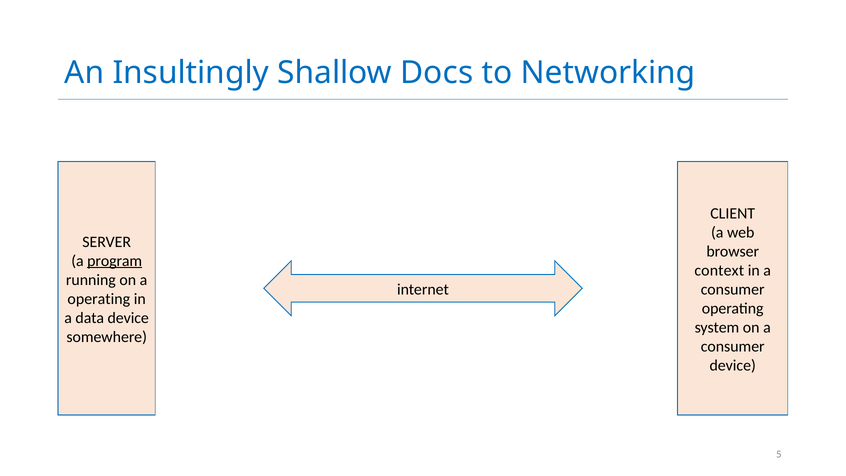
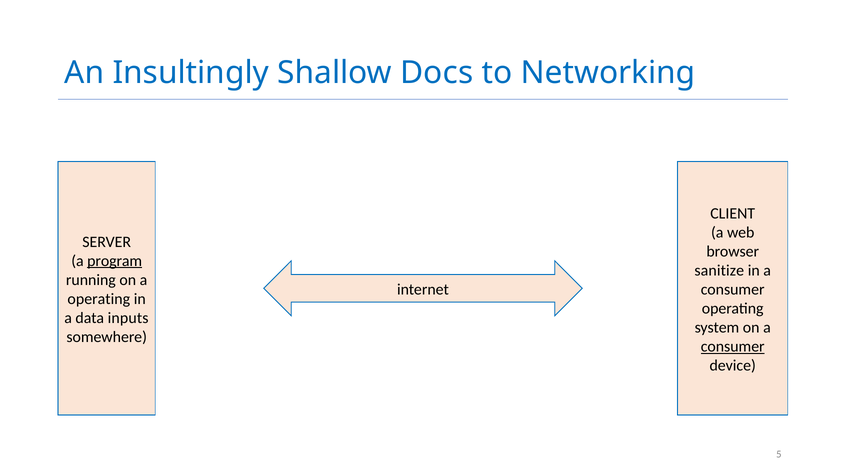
context: context -> sanitize (719, 270)
data device: device -> inputs (128, 318)
consumer underline: none -> present (733, 346)
